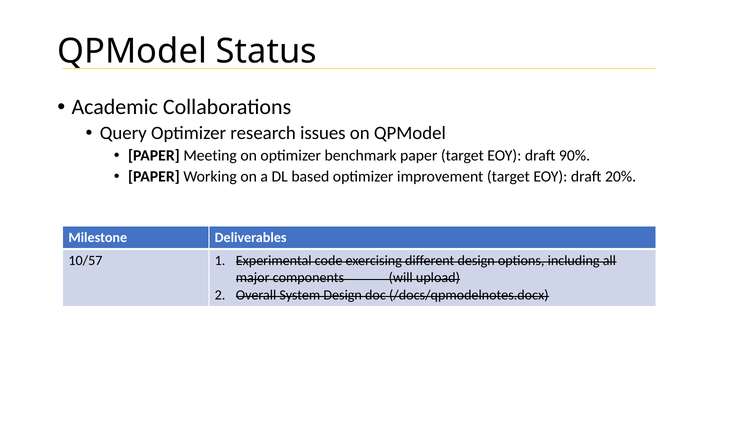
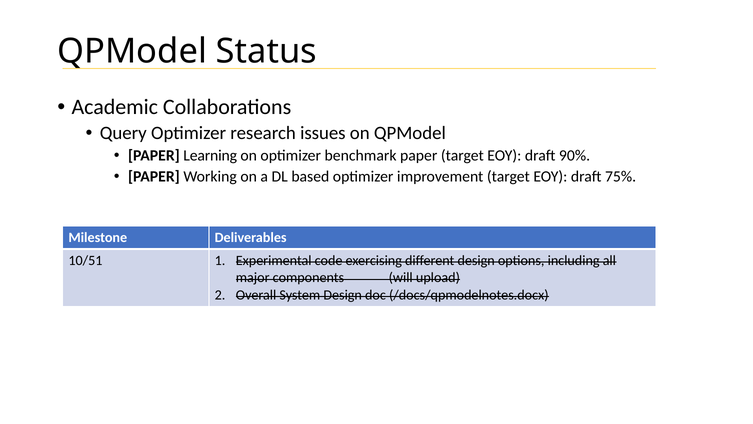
Meeting: Meeting -> Learning (210, 156)
20%: 20% -> 75% (621, 176)
10/57: 10/57 -> 10/51 (85, 260)
